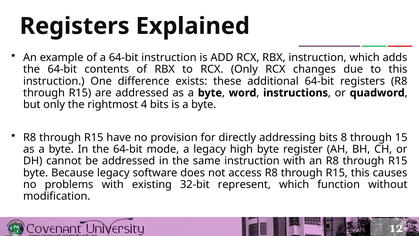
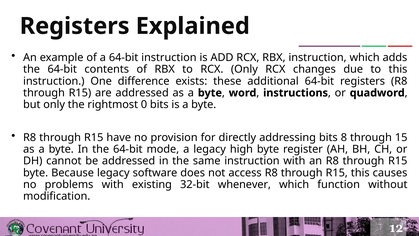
4: 4 -> 0 (144, 105)
represent: represent -> whenever (244, 184)
